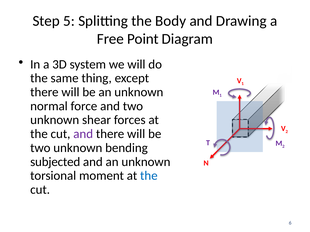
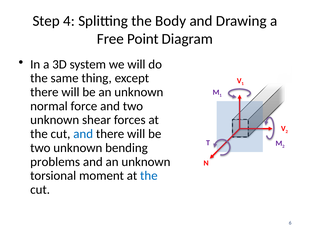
5: 5 -> 4 (69, 21)
and colour: purple -> blue (83, 134)
subjected: subjected -> problems (55, 162)
